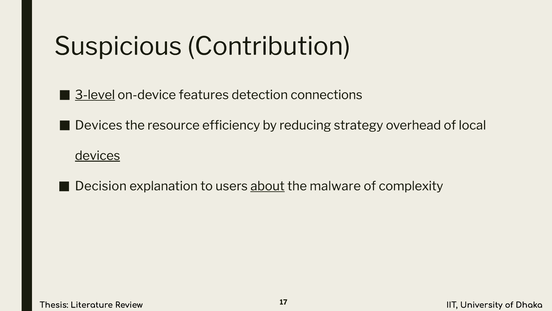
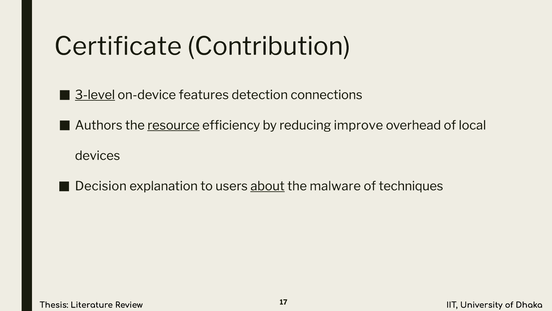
Suspicious: Suspicious -> Certificate (118, 46)
Devices: Devices -> Authors (99, 125)
resource underline: none -> present (174, 125)
strategy: strategy -> improve (358, 125)
devices underline: present -> none (98, 155)
complexity: complexity -> techniques (411, 186)
